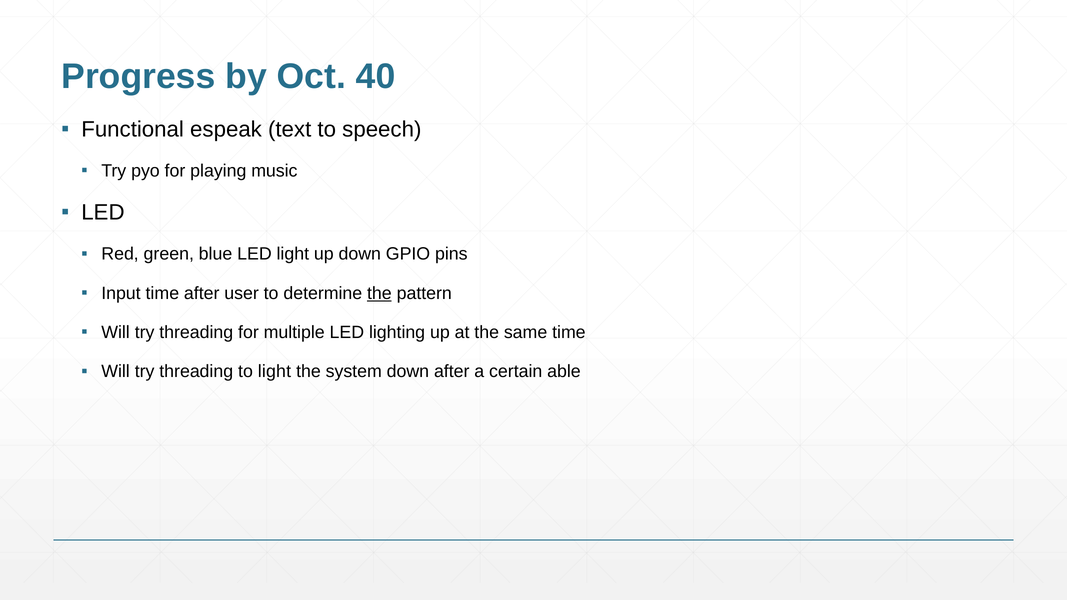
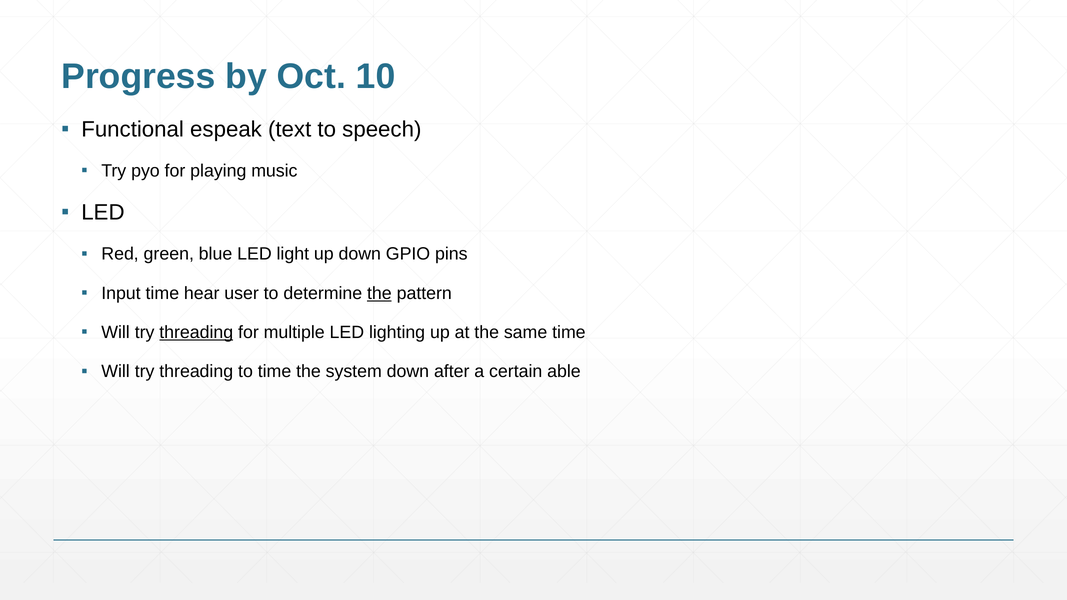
40: 40 -> 10 (376, 77)
time after: after -> hear (202, 293)
threading underline: none -> present (196, 332)
to light: light -> time (275, 372)
